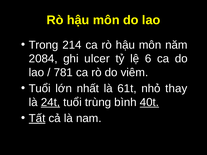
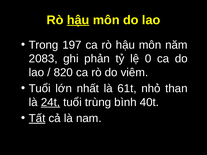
hậu underline: none -> present (78, 20)
214: 214 -> 197 (72, 45)
2084: 2084 -> 2083 (43, 59)
ulcer: ulcer -> phản (97, 59)
6: 6 -> 0 (148, 59)
781: 781 -> 820 (63, 73)
thay: thay -> than (176, 89)
40t underline: present -> none (149, 102)
